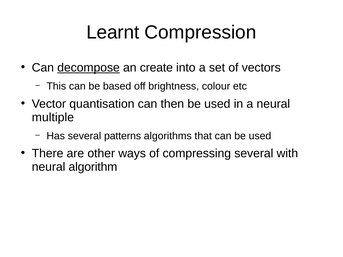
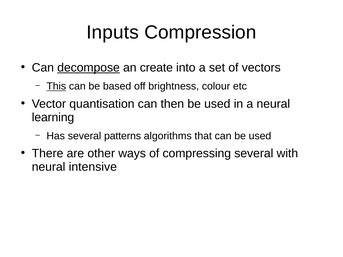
Learnt: Learnt -> Inputs (113, 32)
This underline: none -> present (56, 86)
multiple: multiple -> learning (53, 117)
algorithm: algorithm -> intensive (93, 167)
